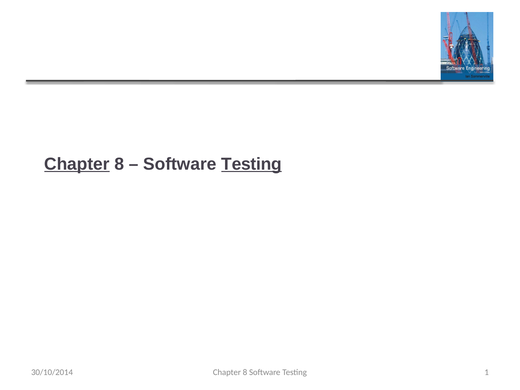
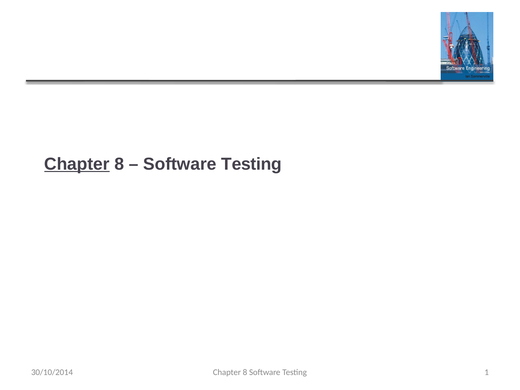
Testing underline: present -> none (252, 164)
